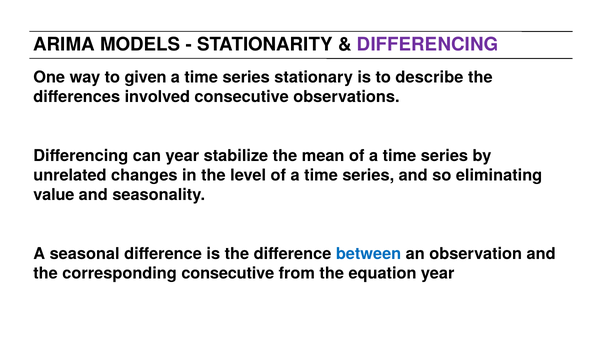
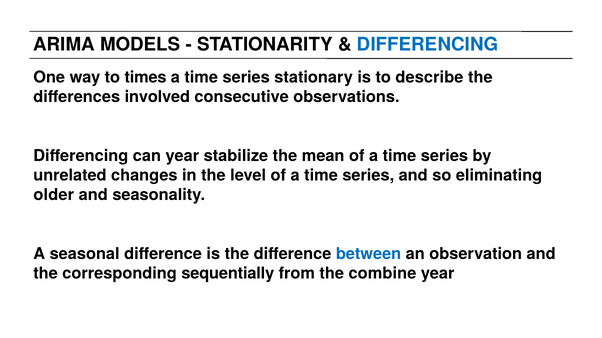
DIFFERENCING colour: purple -> blue (428, 45)
given: given -> times (146, 77)
value: value -> older (54, 195)
corresponding consecutive: consecutive -> sequentially (228, 273)
equation: equation -> combine (382, 273)
